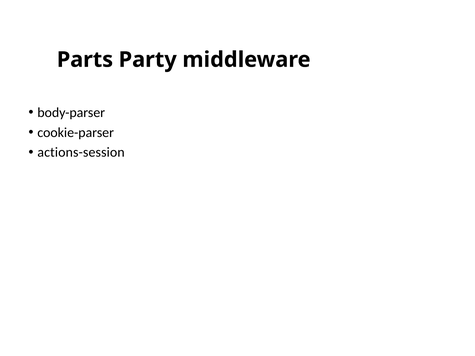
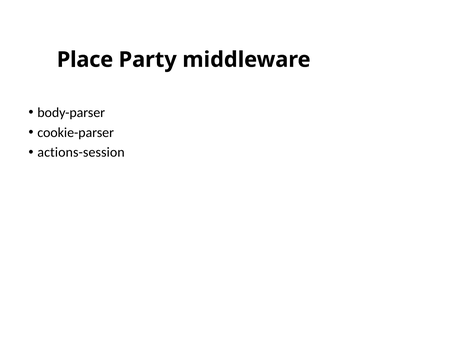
Parts: Parts -> Place (85, 60)
